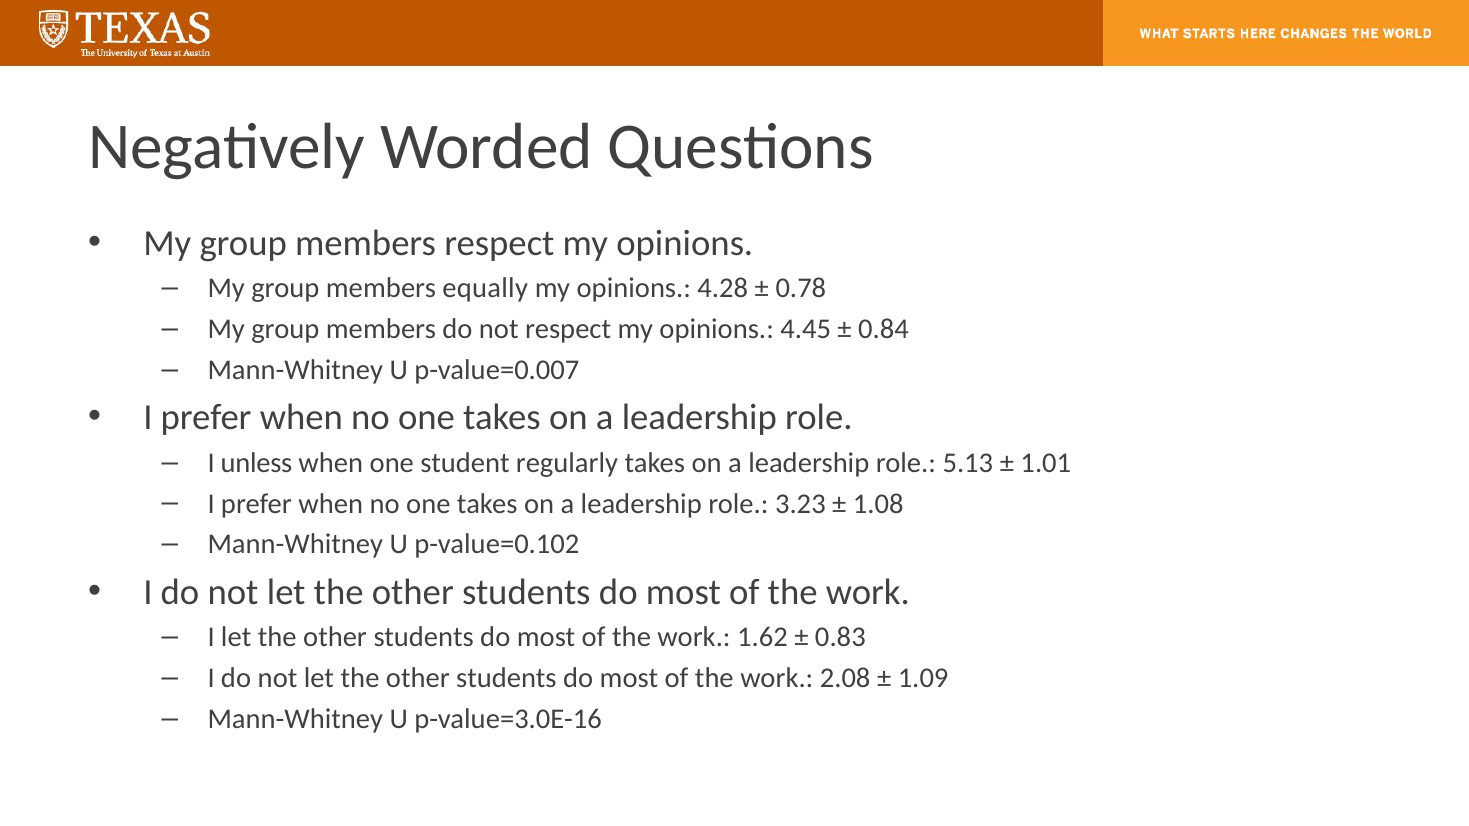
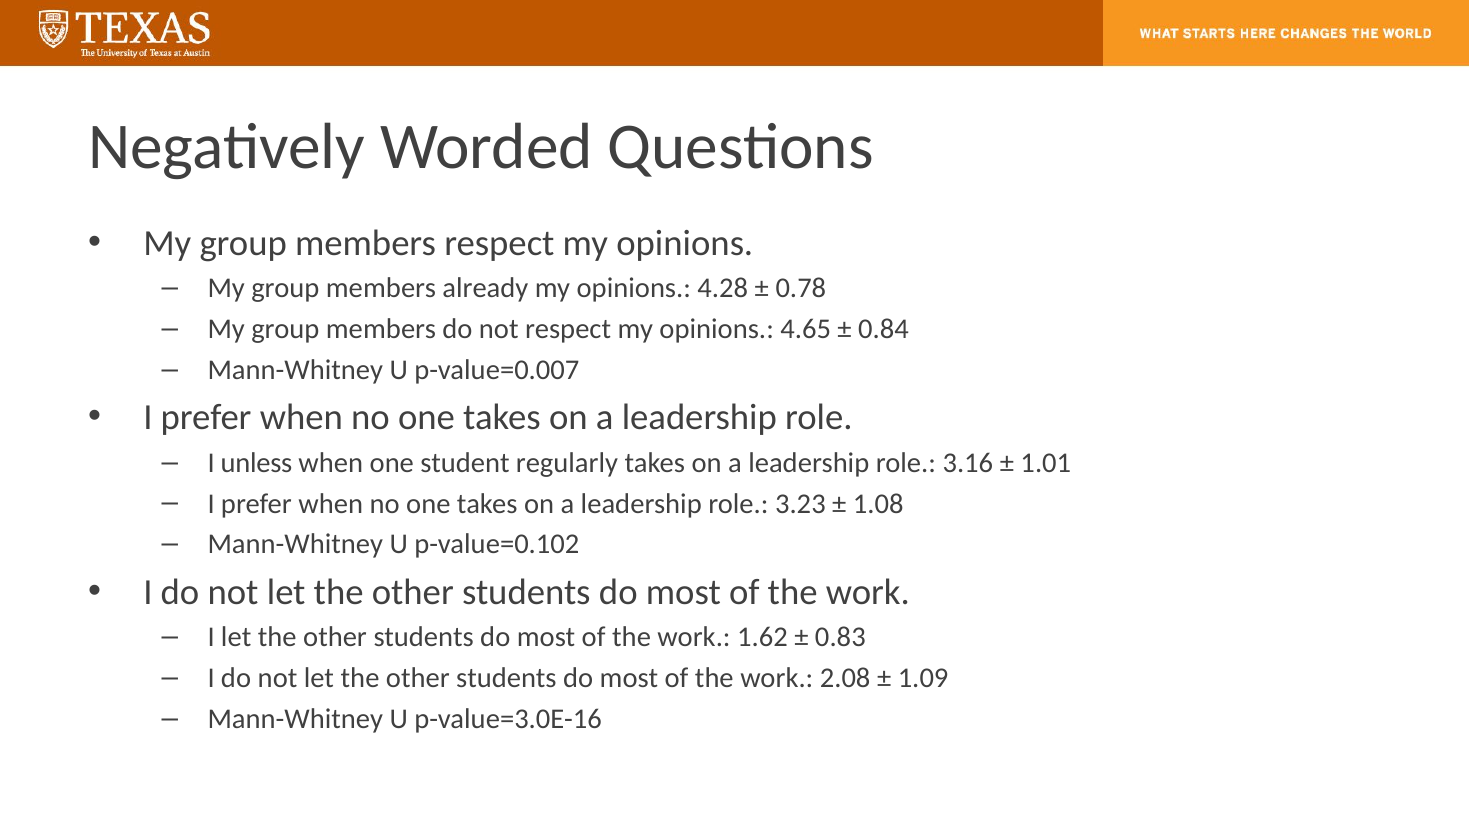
equally: equally -> already (485, 288)
4.45: 4.45 -> 4.65 (806, 329)
5.13: 5.13 -> 3.16 (968, 463)
